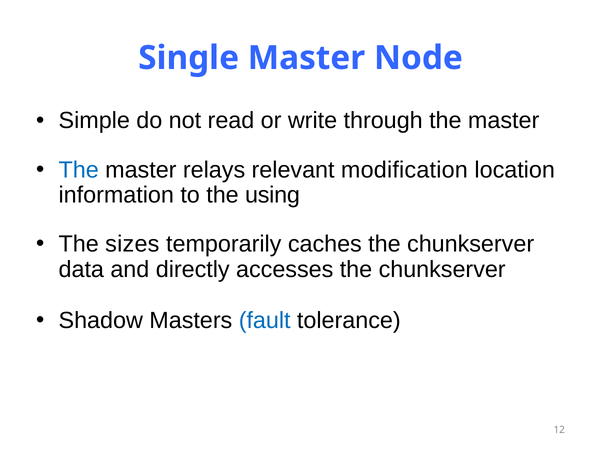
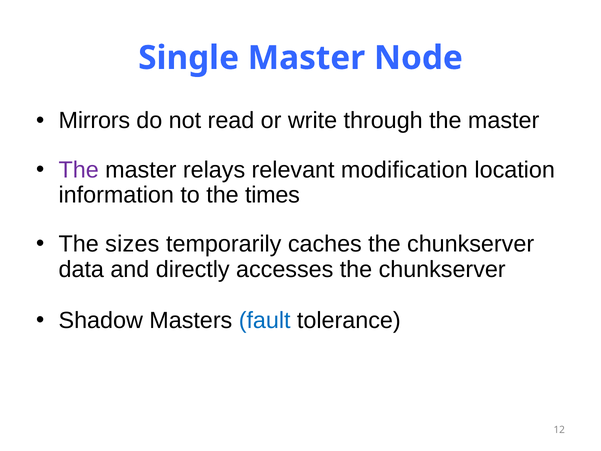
Simple: Simple -> Mirrors (94, 121)
The colour: blue -> purple (79, 170)
using: using -> times (272, 195)
